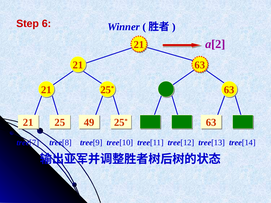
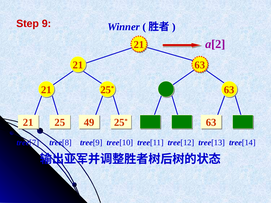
6: 6 -> 9 (47, 24)
